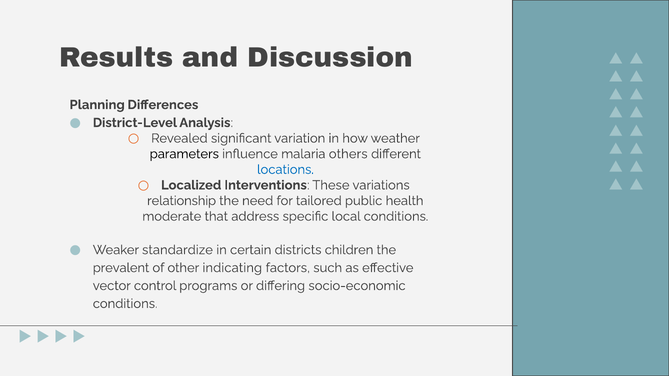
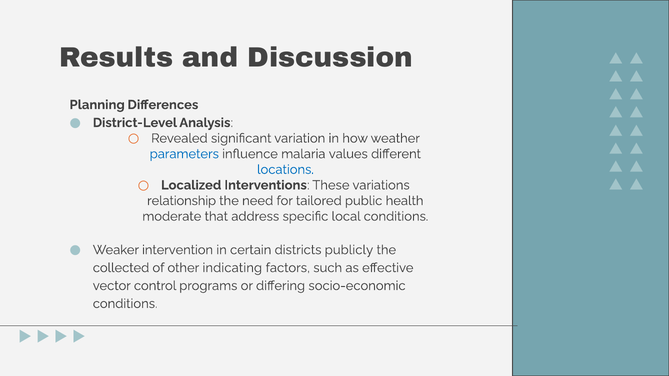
parameters colour: black -> blue (184, 154)
others: others -> values (348, 154)
standardize: standardize -> intervention (178, 250)
children: children -> publicly (349, 250)
prevalent: prevalent -> collected (121, 268)
